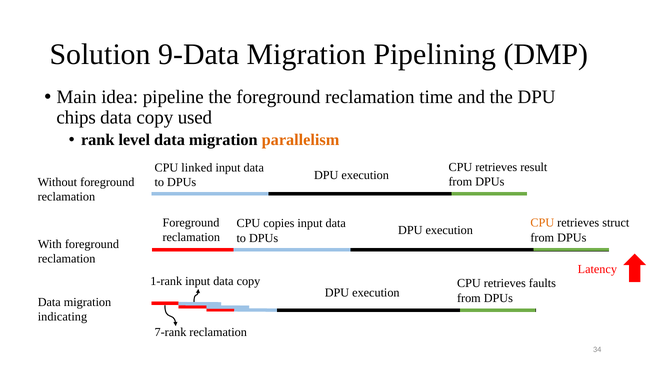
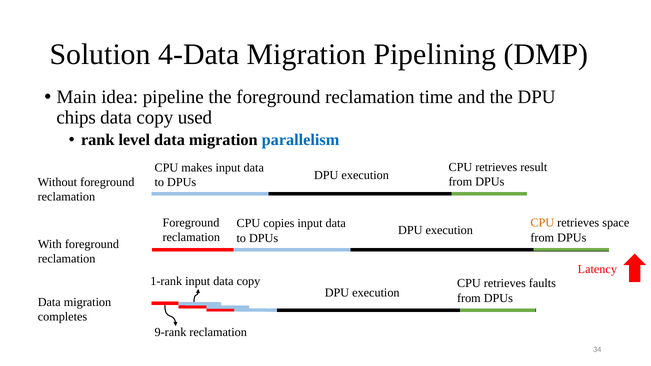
9-Data: 9-Data -> 4-Data (199, 55)
parallelism colour: orange -> blue (301, 140)
linked: linked -> makes (197, 168)
struct: struct -> space (616, 223)
indicating: indicating -> completes (62, 317)
7-rank: 7-rank -> 9-rank (170, 332)
